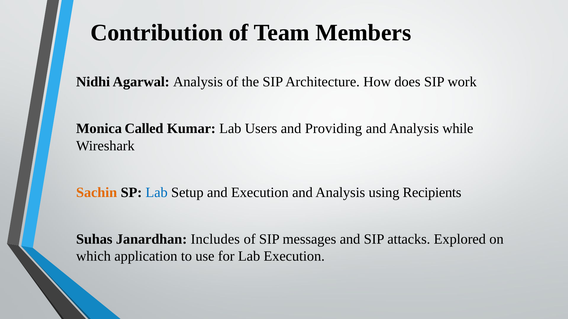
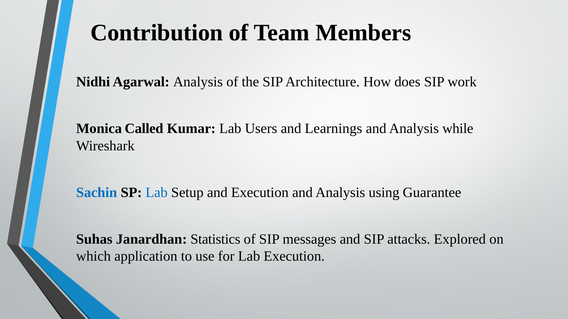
Providing: Providing -> Learnings (334, 129)
Sachin colour: orange -> blue (97, 193)
Recipients: Recipients -> Guarantee (432, 193)
Includes: Includes -> Statistics (215, 240)
